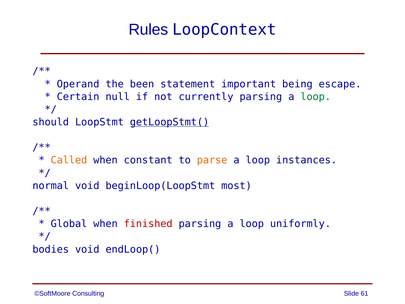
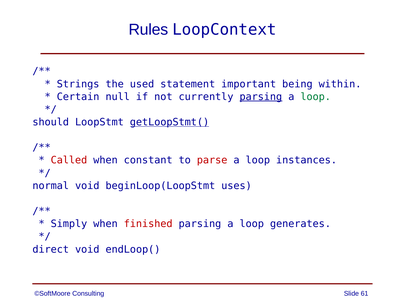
Operand: Operand -> Strings (78, 84)
been: been -> used (142, 84)
escape: escape -> within (340, 84)
parsing underline: none -> present (261, 97)
Called colour: orange -> red (69, 160)
parse colour: orange -> red (212, 160)
most: most -> uses (237, 186)
Global: Global -> Simply (69, 224)
uniformly: uniformly -> generates (300, 224)
bodies: bodies -> direct (51, 249)
